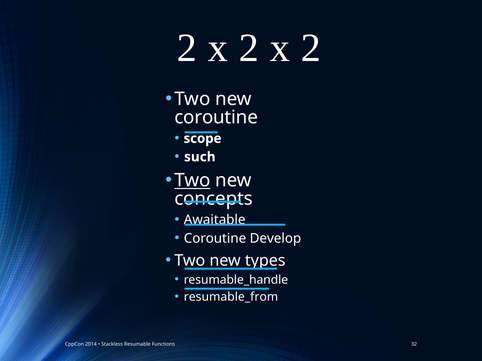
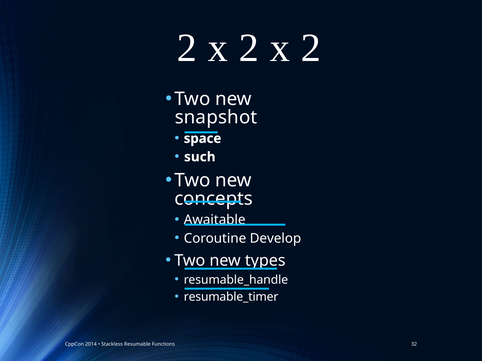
coroutine: coroutine -> snapshot (216, 117)
scope: scope -> space (203, 139)
Two underline: present -> none (192, 181)
resumable_from: resumable_from -> resumable_timer (231, 297)
